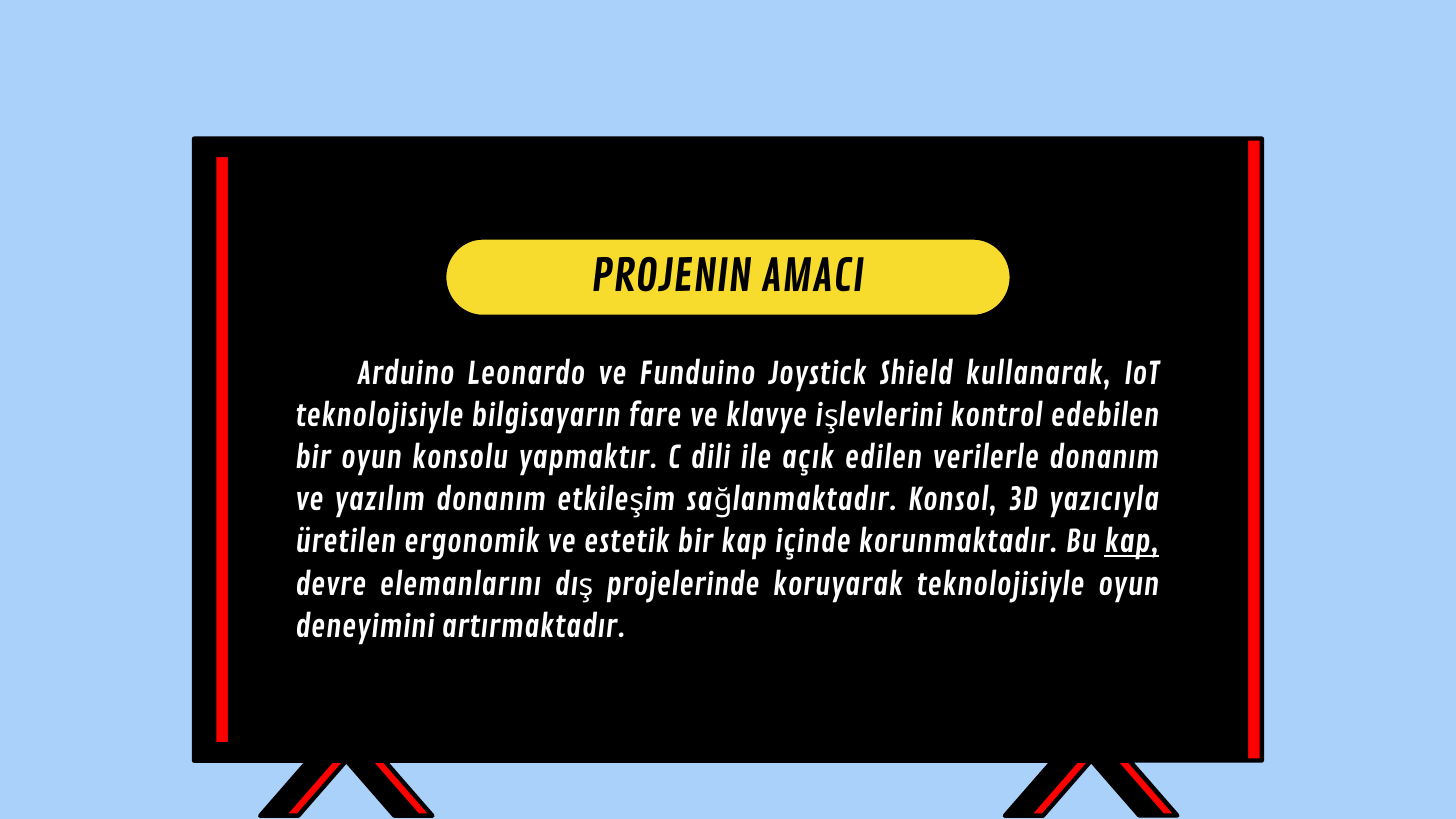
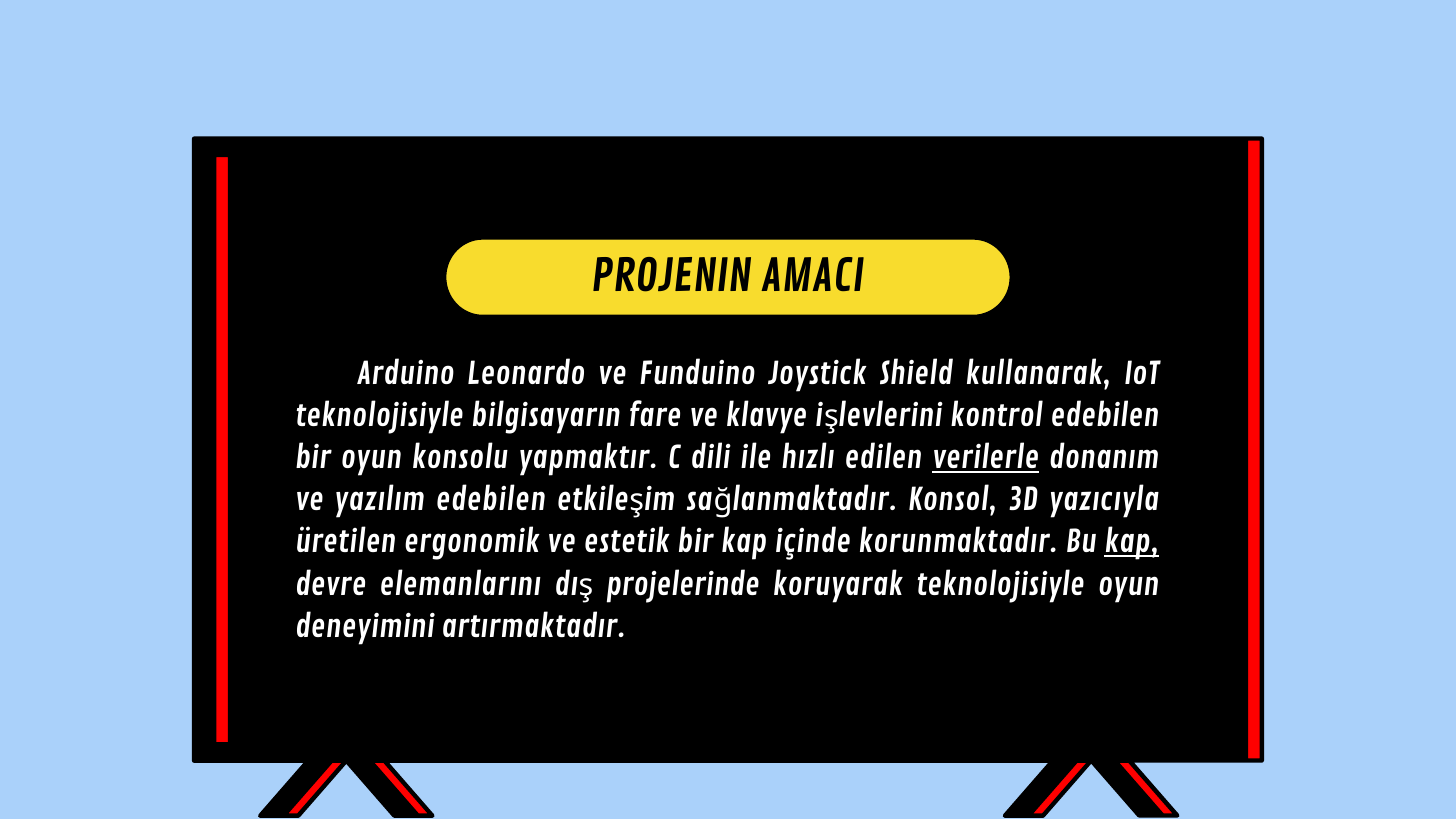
açık: açık -> hızlı (808, 458)
verilerle underline: none -> present (986, 458)
yazılım donanım: donanım -> edebilen (491, 501)
